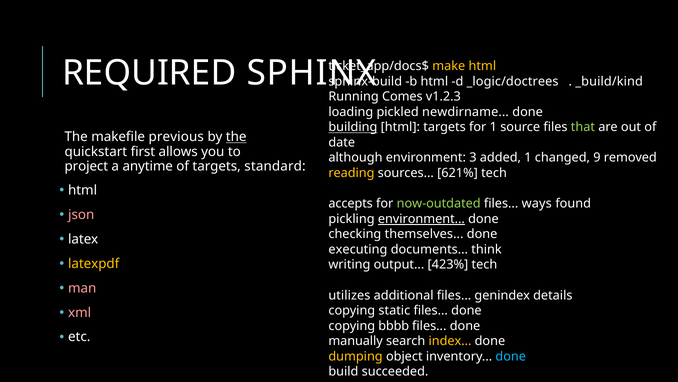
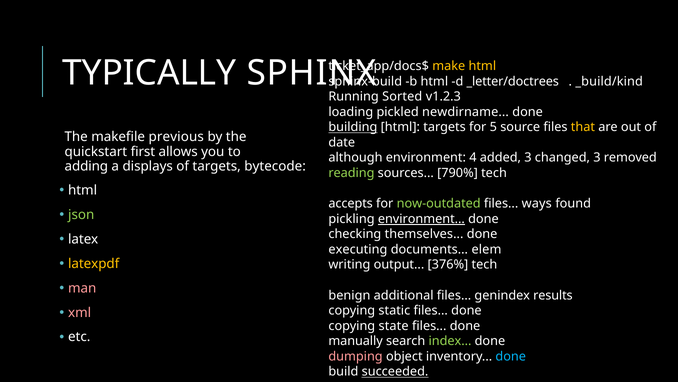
REQUIRED: REQUIRED -> TYPICALLY (149, 73)
_logic/doctrees: _logic/doctrees -> _letter/doctrees (513, 81)
Comes: Comes -> Sorted (402, 97)
for 1: 1 -> 5 (493, 127)
that colour: light green -> yellow (583, 127)
the underline: present -> none (236, 137)
3: 3 -> 4 (473, 158)
added 1: 1 -> 3 (528, 158)
changed 9: 9 -> 3 (597, 158)
project: project -> adding (86, 166)
anytime: anytime -> displays (148, 166)
standard: standard -> bytecode (275, 166)
reading colour: yellow -> light green (351, 173)
621%: 621% -> 790% (458, 173)
json colour: pink -> light green (81, 215)
think: think -> elem (486, 249)
423%: 423% -> 376% (448, 264)
utilizes: utilizes -> benign (349, 295)
details: details -> results (553, 295)
bbbb: bbbb -> state (394, 325)
index colour: yellow -> light green (450, 341)
dumping colour: yellow -> pink (356, 356)
succeeded underline: none -> present (395, 371)
